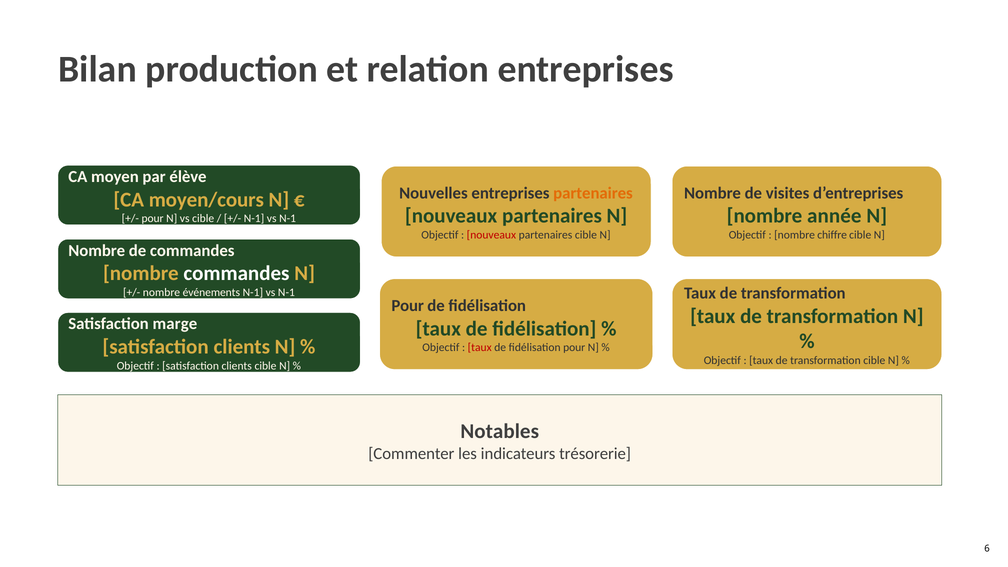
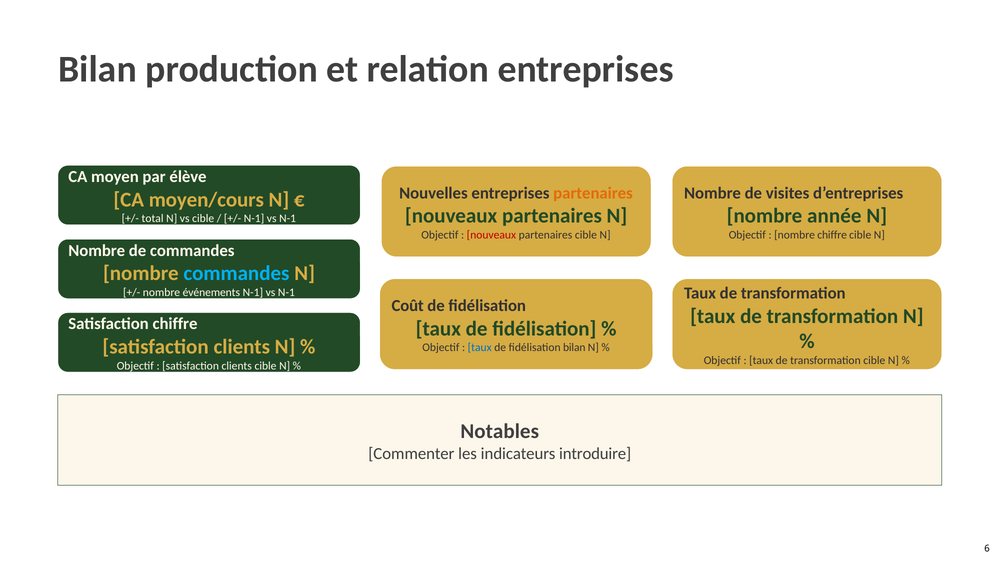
pour: pour -> total (153, 219)
commandes colour: white -> light blue (236, 273)
Pour: Pour -> Coût (408, 306)
Satisfaction marge: marge -> chiffre (175, 324)
taux colour: red -> blue (480, 348)
fidélisation pour: pour -> bilan (574, 348)
trésorerie: trésorerie -> introduire (595, 454)
